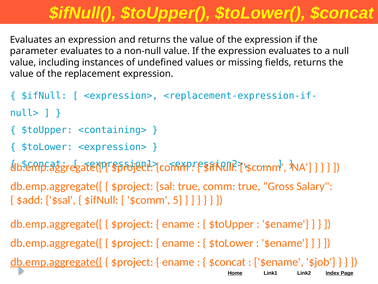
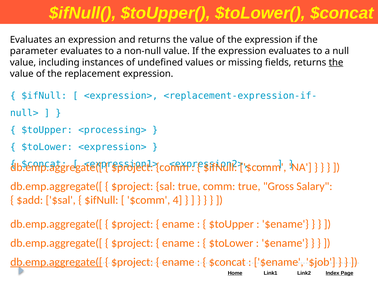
the underline: none -> present (336, 62)
<containing>: <containing> -> <processing> (112, 130)
5: 5 -> 4 (177, 200)
